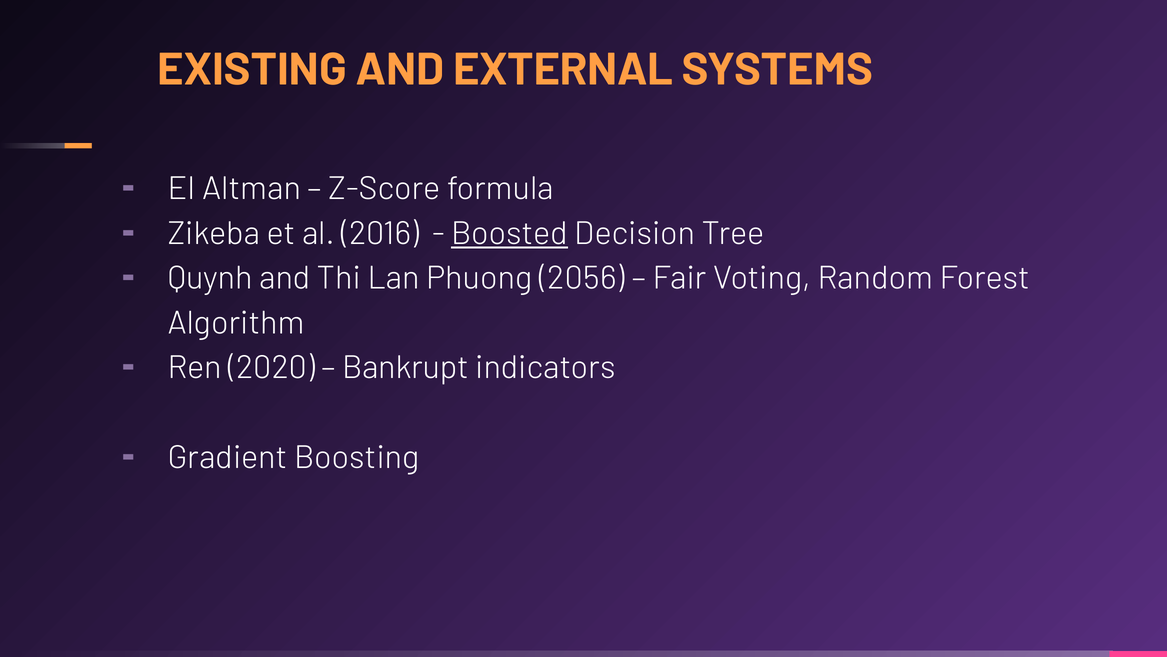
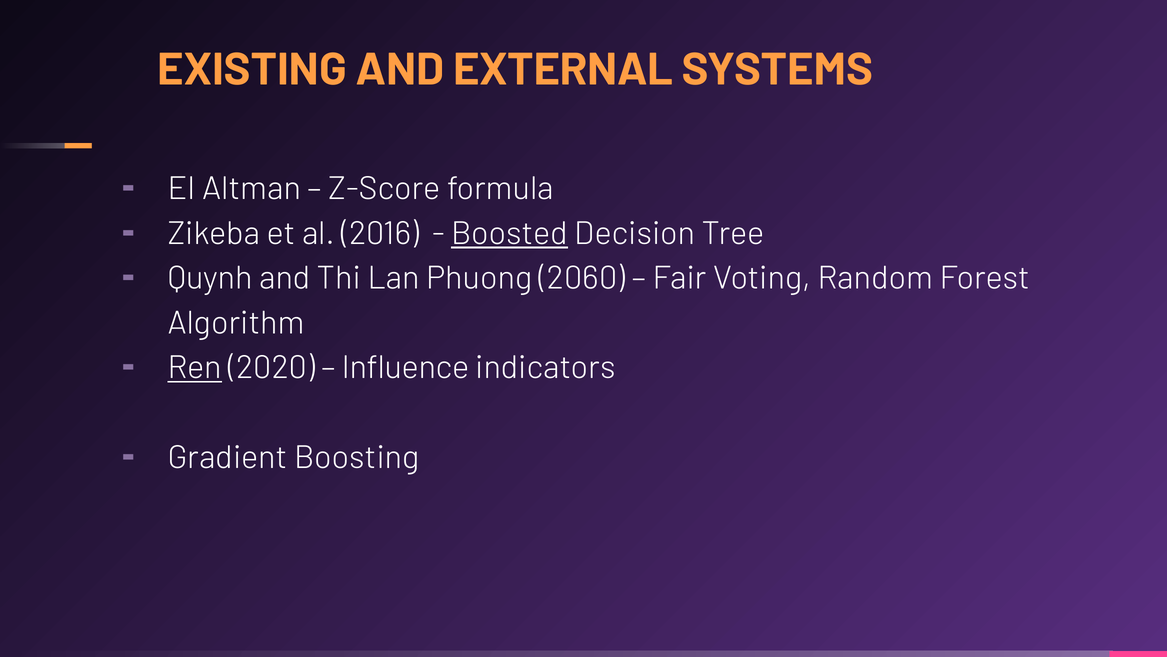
2056: 2056 -> 2060 (582, 278)
Ren underline: none -> present (195, 367)
Bankrupt: Bankrupt -> Influence (406, 367)
